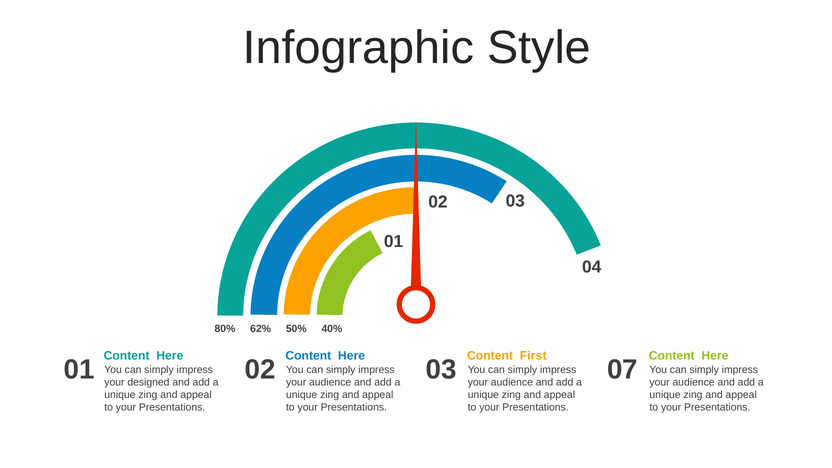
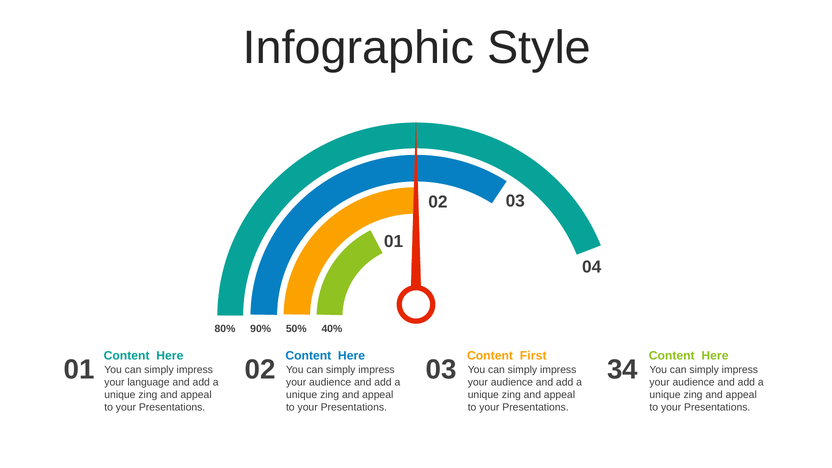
62%: 62% -> 90% (261, 329)
07: 07 -> 34 (622, 370)
designed: designed -> language (148, 382)
